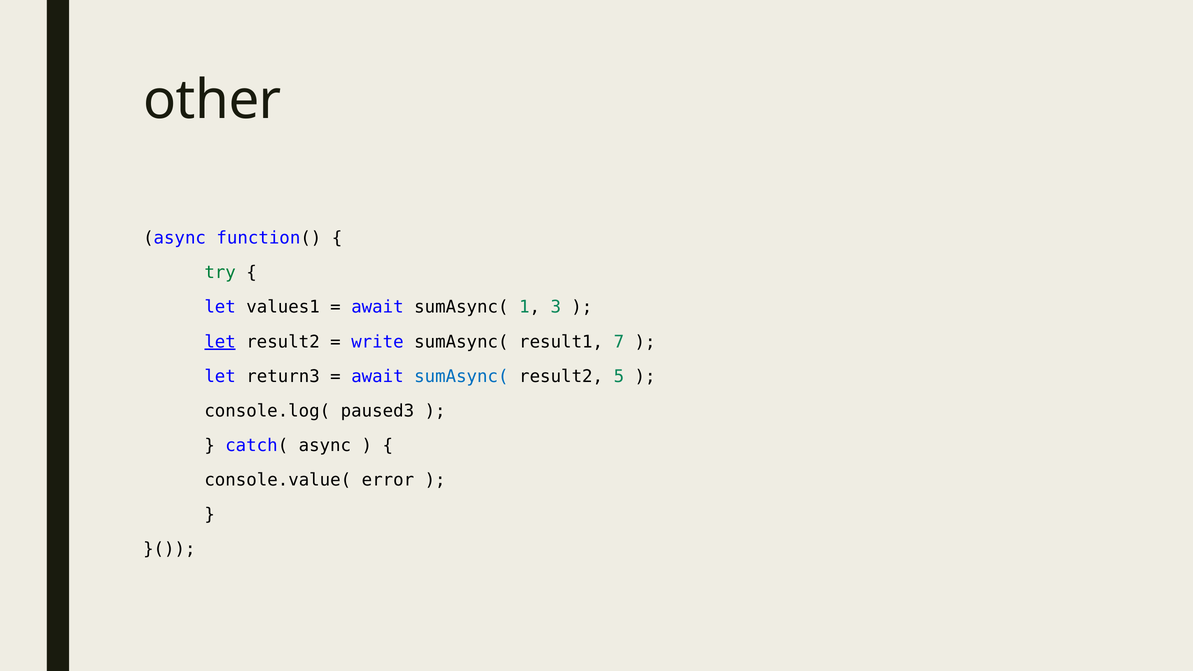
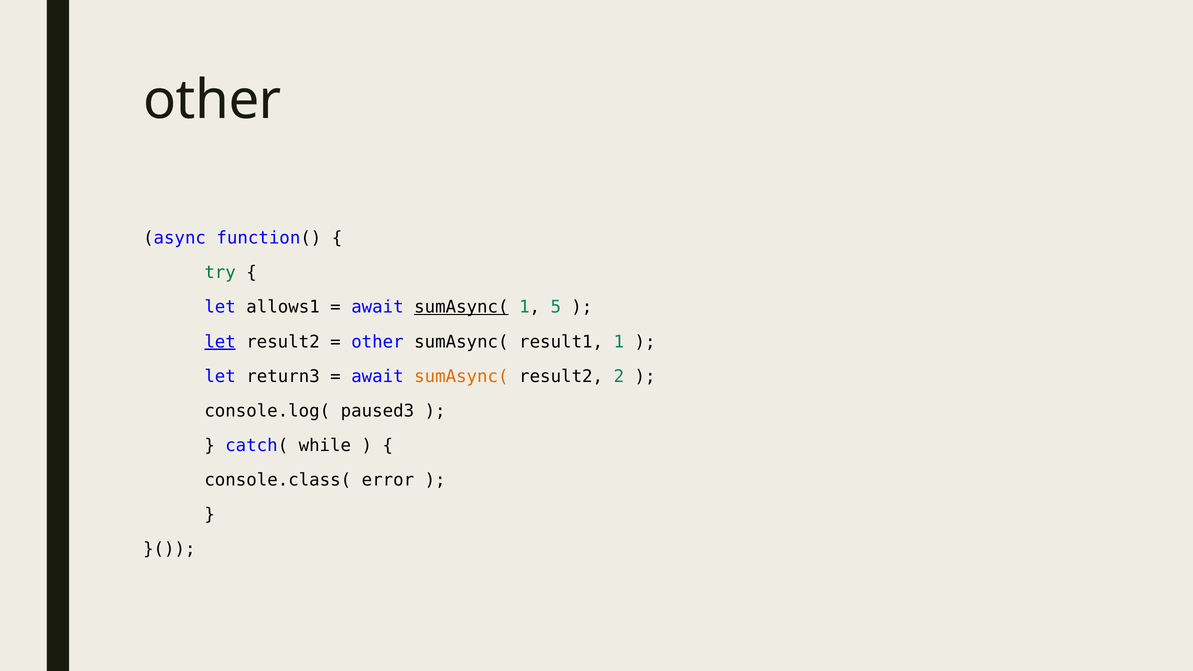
values1: values1 -> allows1 (283, 307)
sumAsync( underline: none -> present (461, 307)
3: 3 -> 5 (556, 307)
write: write -> other (377, 342)
result1 7: 7 -> 1 (619, 342)
sumAsync( colour: blue -> orange (461, 376)
5: 5 -> 2 (619, 376)
catch( async: async -> while (325, 445)
console.value(: console.value( -> console.class( (278, 480)
